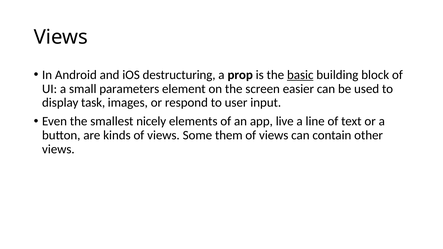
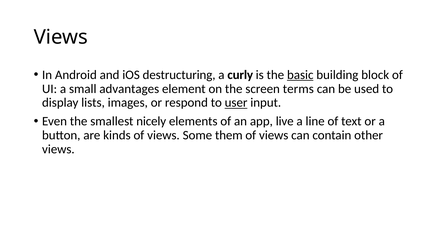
prop: prop -> curly (240, 75)
parameters: parameters -> advantages (129, 89)
easier: easier -> terms (298, 89)
task: task -> lists (93, 103)
user underline: none -> present (236, 103)
